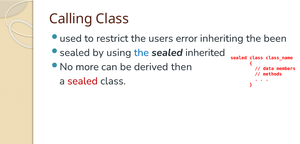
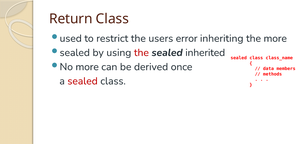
Calling: Calling -> Return (71, 19)
the been: been -> more (275, 38)
the colour: blue -> red (141, 53)
then: then -> once (182, 67)
